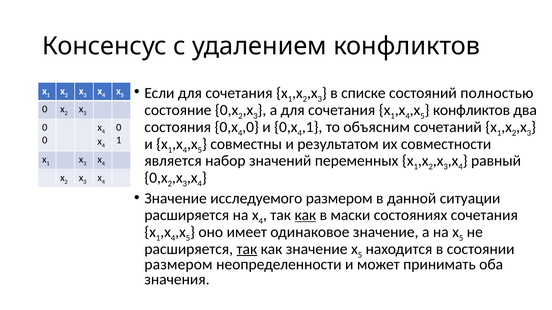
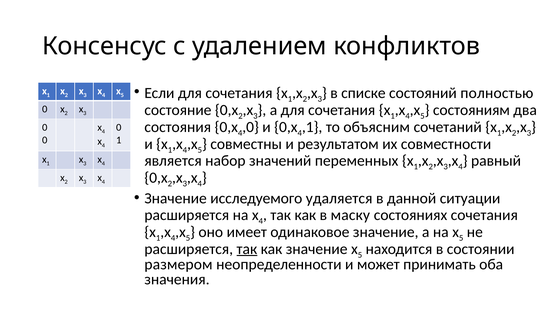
конфликтов: конфликтов -> состояниям (471, 110)
исследуемого размером: размером -> удаляется (339, 199)
как underline: present -> none (305, 215)
маски: маски -> маску (350, 215)
